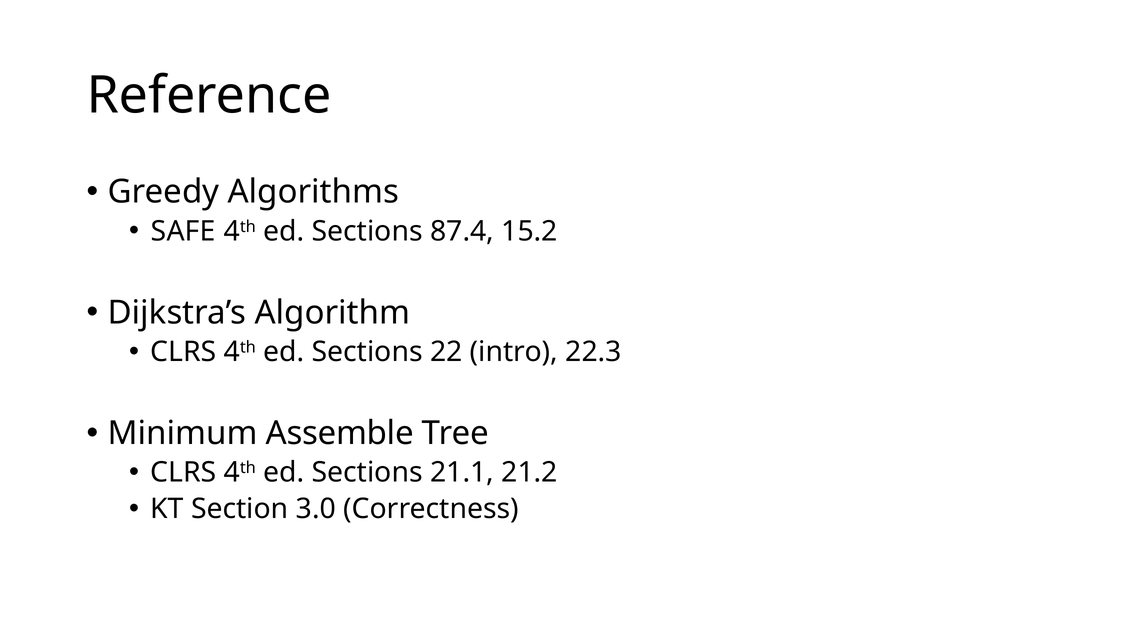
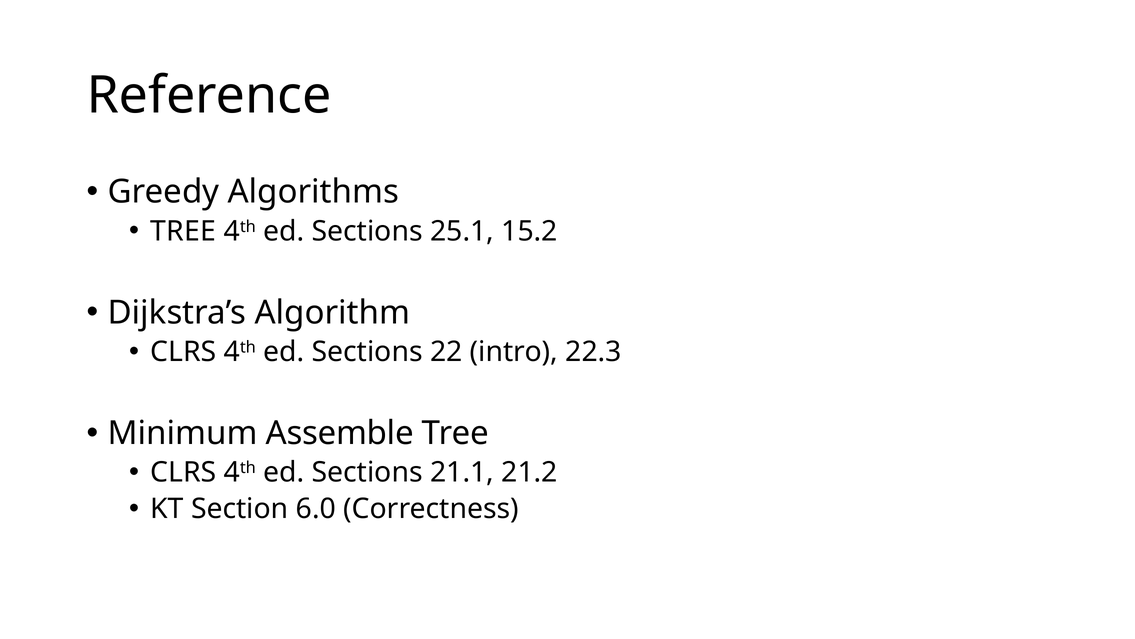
SAFE: SAFE -> TREE (183, 231)
87.4: 87.4 -> 25.1 (462, 231)
3.0: 3.0 -> 6.0 (316, 509)
